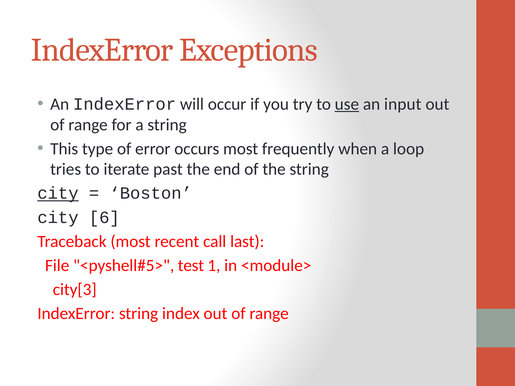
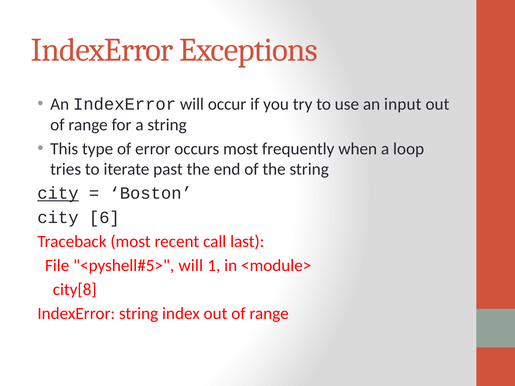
use underline: present -> none (347, 104)
test: test -> will (191, 266)
city[3: city[3 -> city[8 (75, 290)
